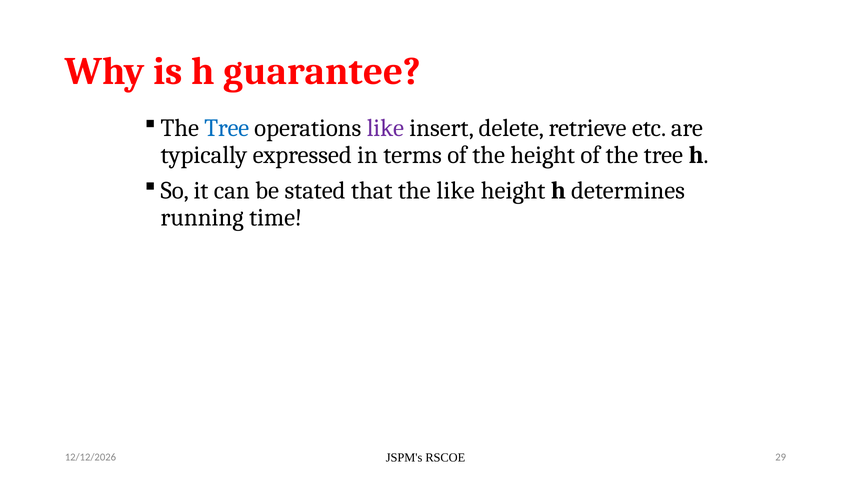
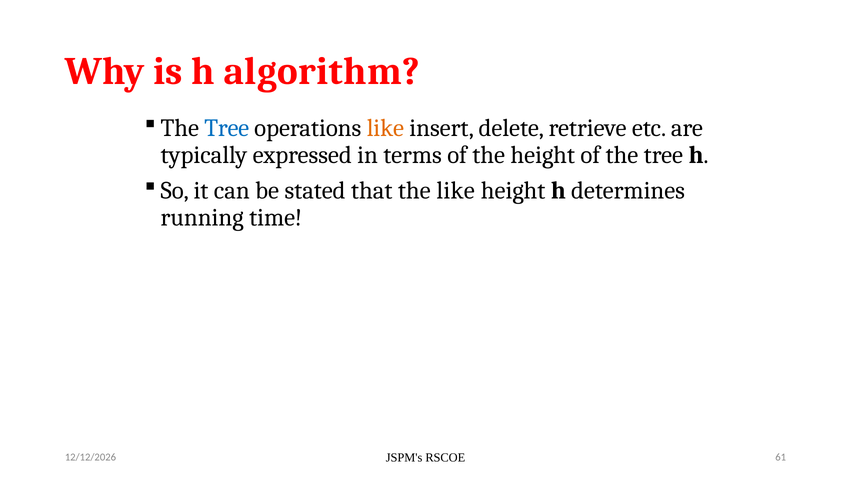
guarantee: guarantee -> algorithm (322, 71)
like colour: purple -> orange (385, 128)
29: 29 -> 61 (781, 457)
